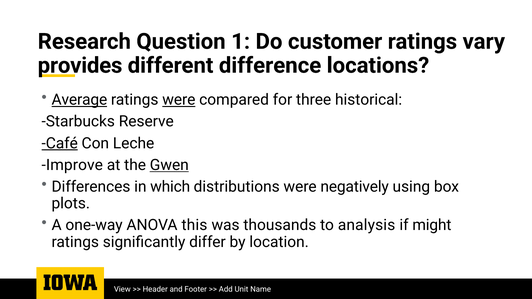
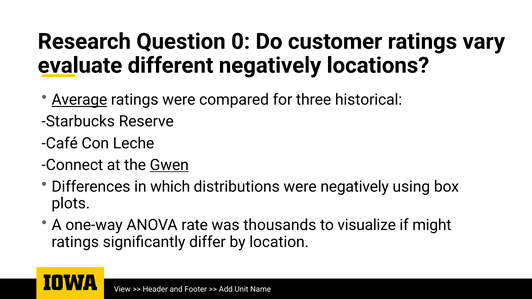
1: 1 -> 0 (241, 42)
provides: provides -> evaluate (80, 65)
different difference: difference -> negatively (270, 65)
were underline: present -> none (179, 100)
Café underline: present -> none (60, 143)
Improve: Improve -> Connect (72, 165)
this: this -> rate (195, 225)
analysis: analysis -> visualize (367, 225)
